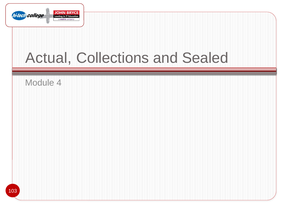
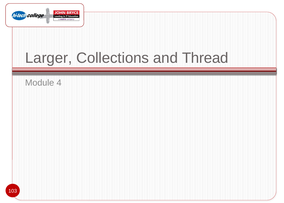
Actual: Actual -> Larger (49, 58)
Sealed: Sealed -> Thread (205, 58)
